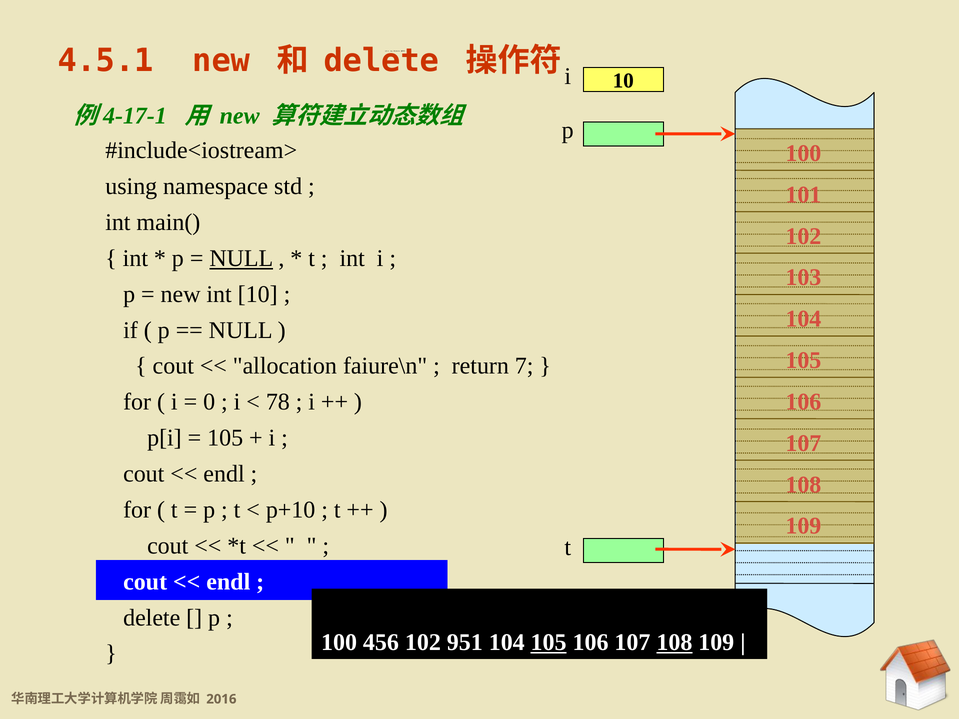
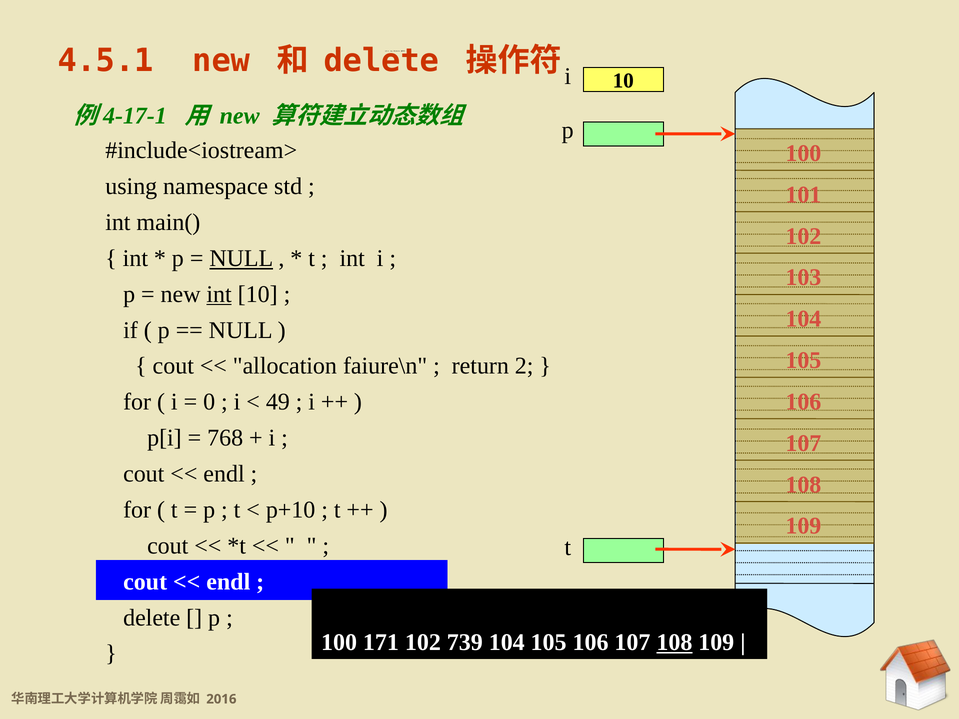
int underline: none -> present (219, 294)
7: 7 -> 2 (524, 366)
78: 78 -> 49 (278, 402)
105: 105 -> 768 (225, 438)
456: 456 -> 171 (381, 643)
951: 951 -> 739 (465, 643)
105 underline: present -> none (549, 643)
